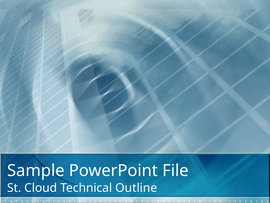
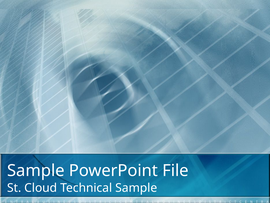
Technical Outline: Outline -> Sample (136, 187)
